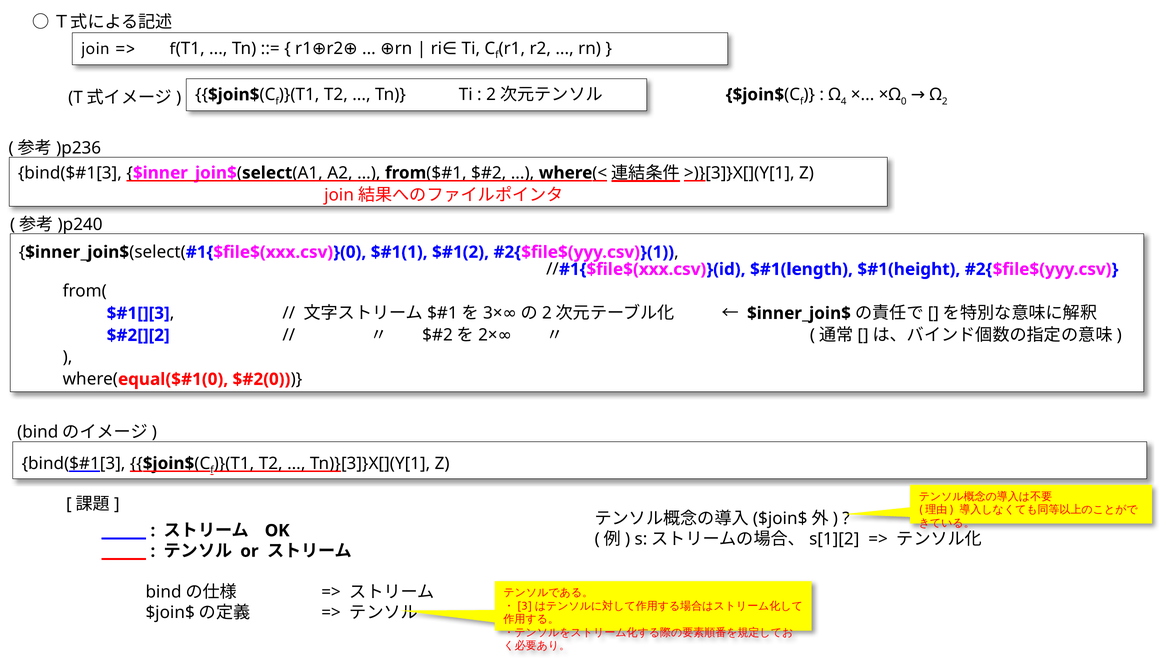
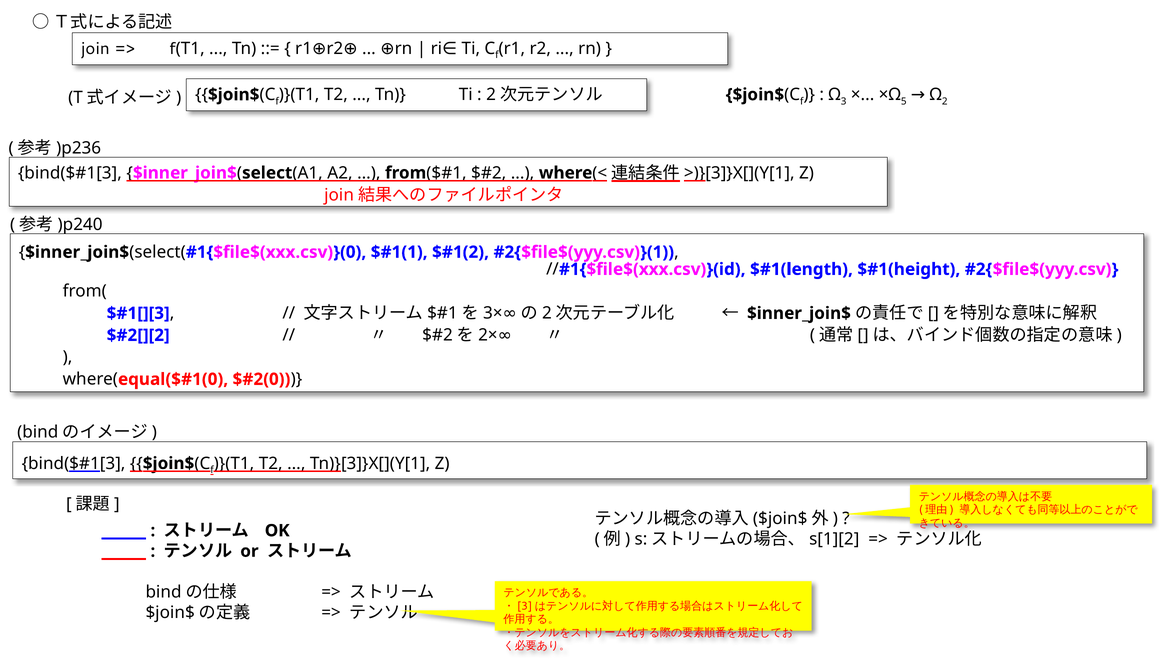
4: 4 -> 3 (844, 101)
0: 0 -> 5 (904, 101)
